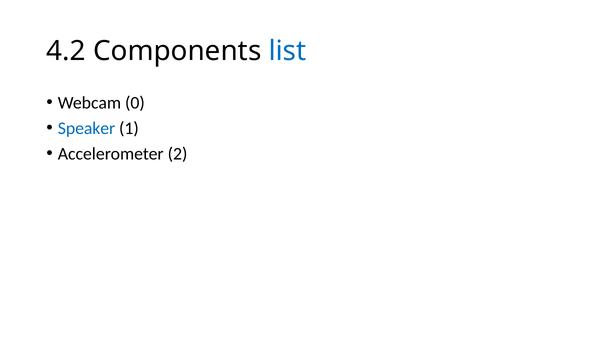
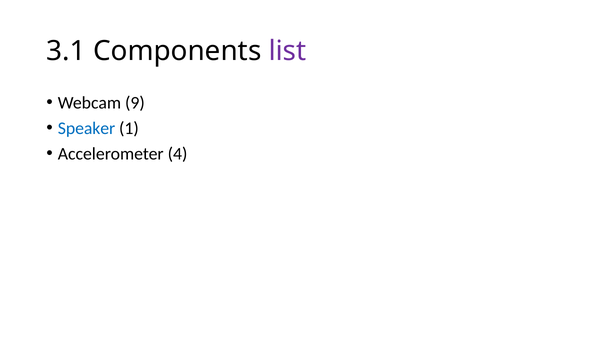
4.2: 4.2 -> 3.1 (66, 51)
list colour: blue -> purple (288, 51)
0: 0 -> 9 (135, 103)
2: 2 -> 4 (178, 154)
